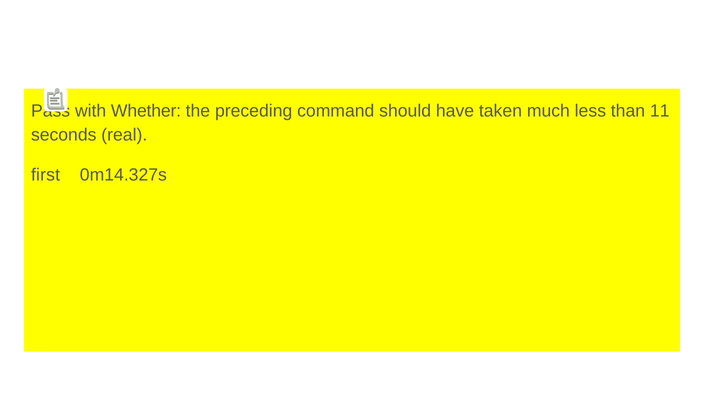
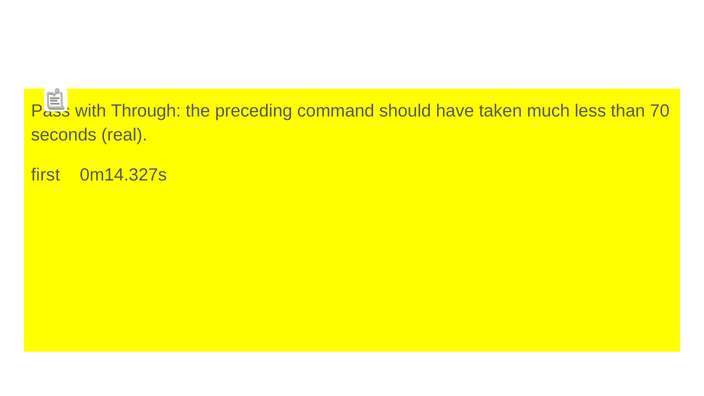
Whether: Whether -> Through (146, 111)
11: 11 -> 70 (660, 111)
